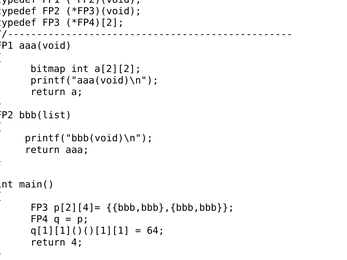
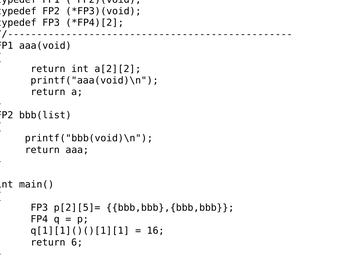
bitmap: bitmap -> return (48, 69)
p[2][4]=: p[2][4]= -> p[2][5]= (77, 208)
64: 64 -> 16 (156, 231)
4: 4 -> 6 (77, 243)
